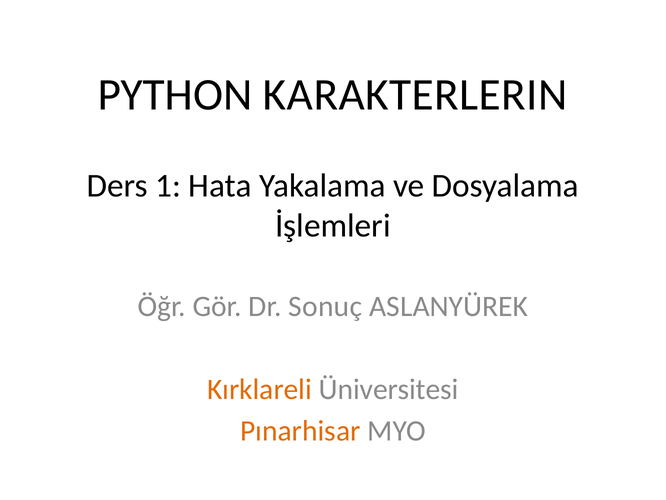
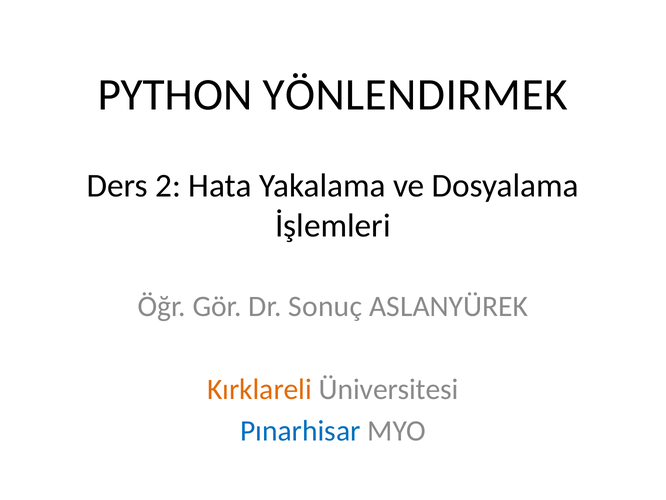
KARAKTERLERIN: KARAKTERLERIN -> YÖNLENDIRMEK (415, 95)
1: 1 -> 2 (168, 185)
Pınarhisar colour: orange -> blue (300, 431)
